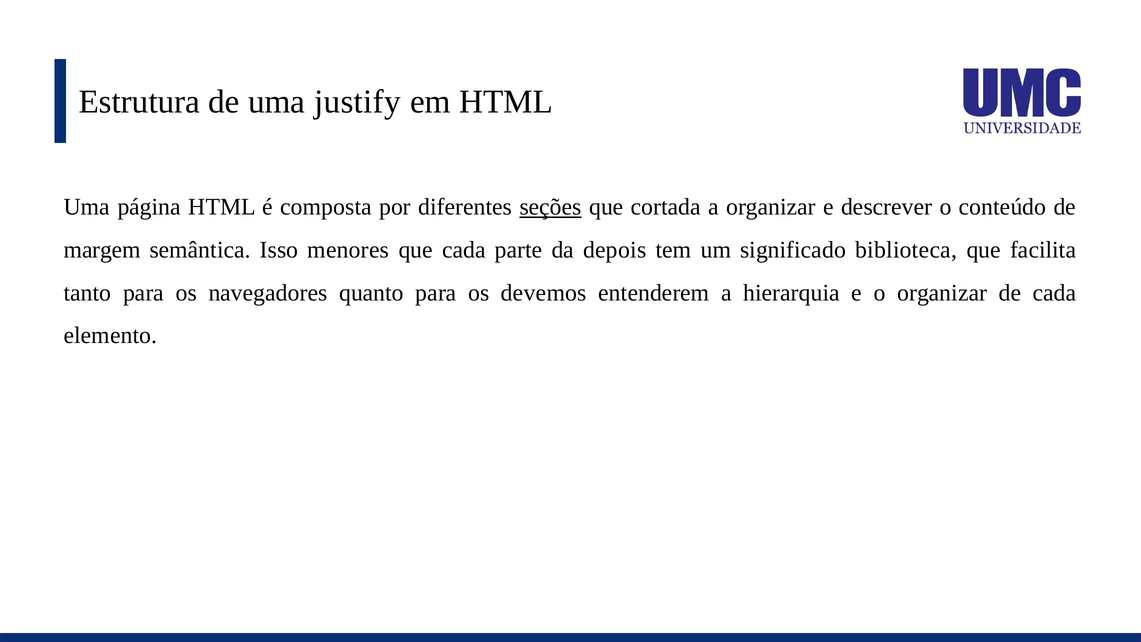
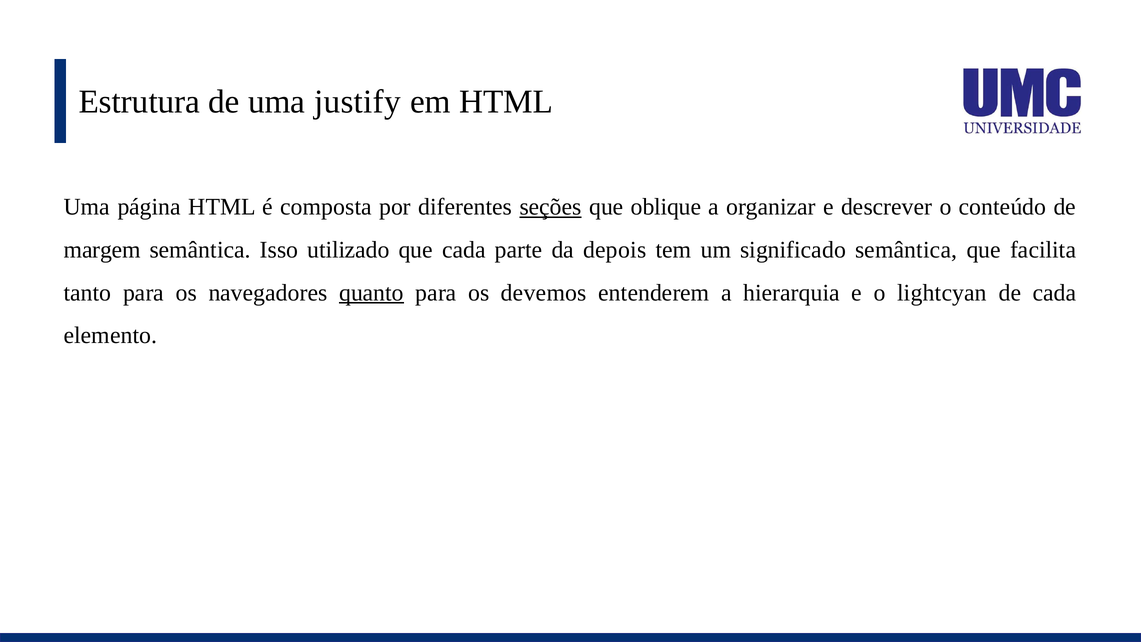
cortada: cortada -> oblique (666, 207)
menores: menores -> utilizado (348, 250)
significado biblioteca: biblioteca -> semântica (906, 250)
quanto underline: none -> present (371, 293)
o organizar: organizar -> lightcyan (942, 293)
